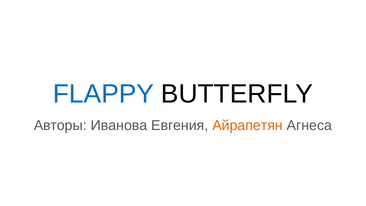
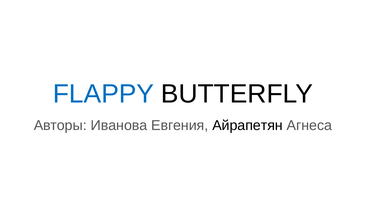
Айрапетян colour: orange -> black (248, 125)
